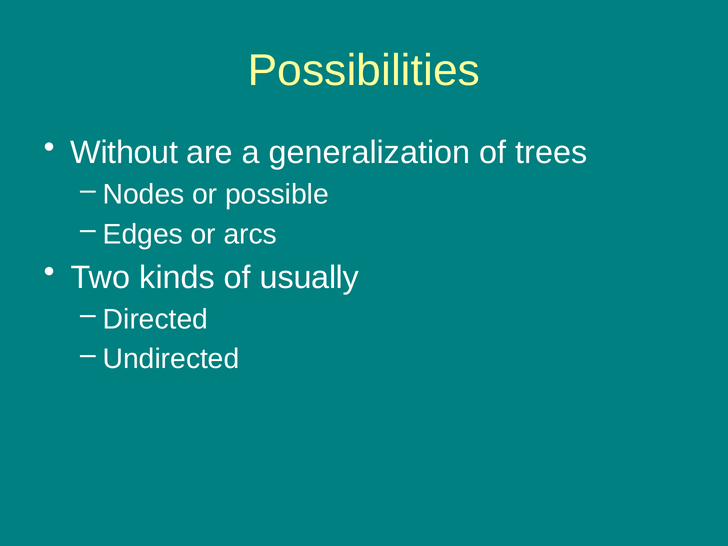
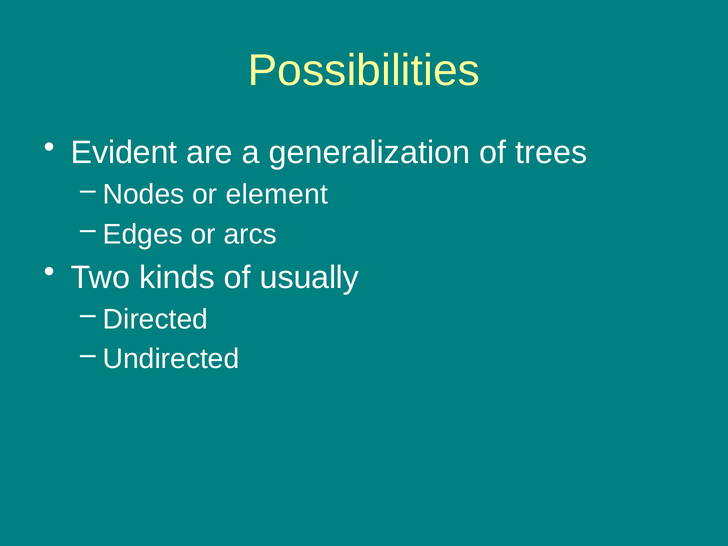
Without: Without -> Evident (124, 153)
possible: possible -> element (277, 195)
